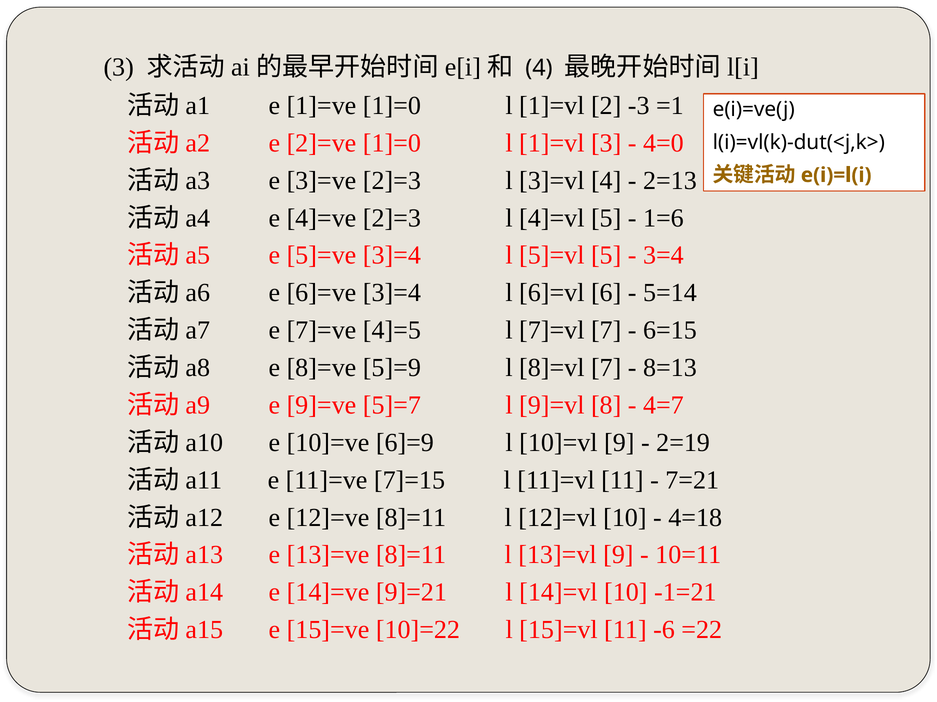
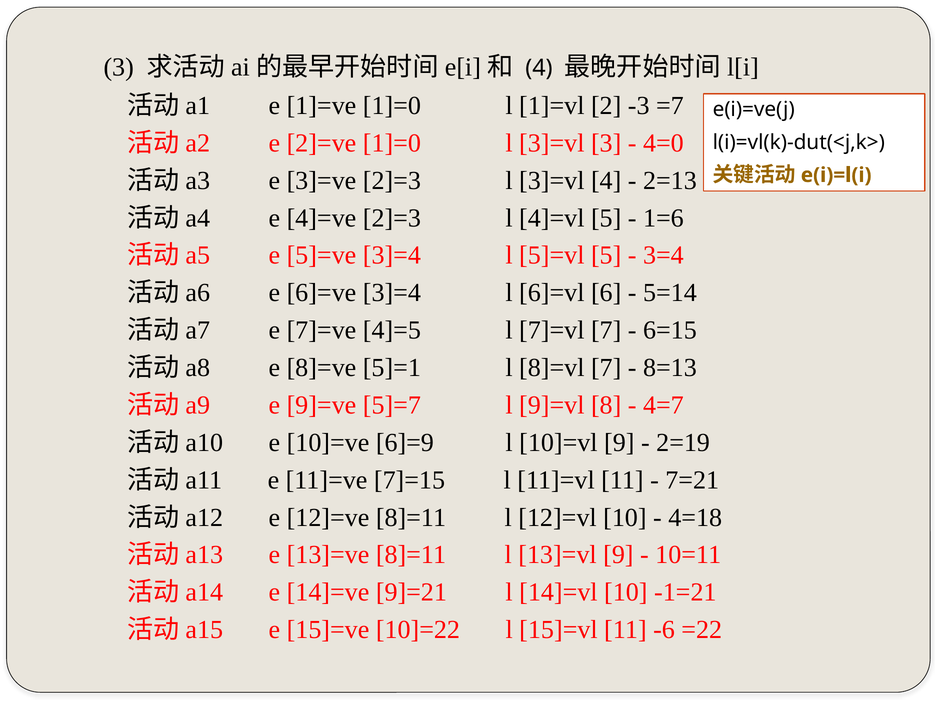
=1: =1 -> =7 (670, 106)
2]=ve 1]=0 l 1]=vl: 1]=vl -> 3]=vl (552, 143)
5]=9: 5]=9 -> 5]=1 (392, 368)
